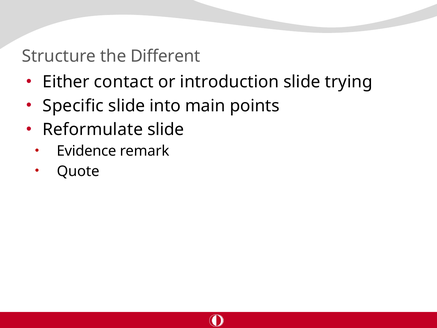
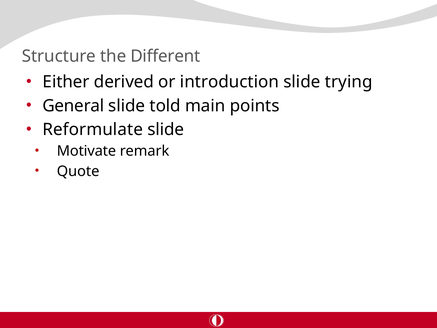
contact: contact -> derived (124, 82)
Specific: Specific -> General (73, 106)
into: into -> told (165, 106)
Evidence: Evidence -> Motivate (86, 151)
